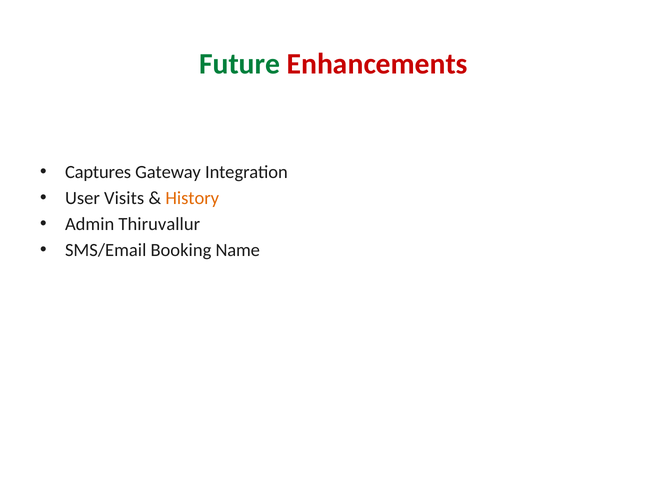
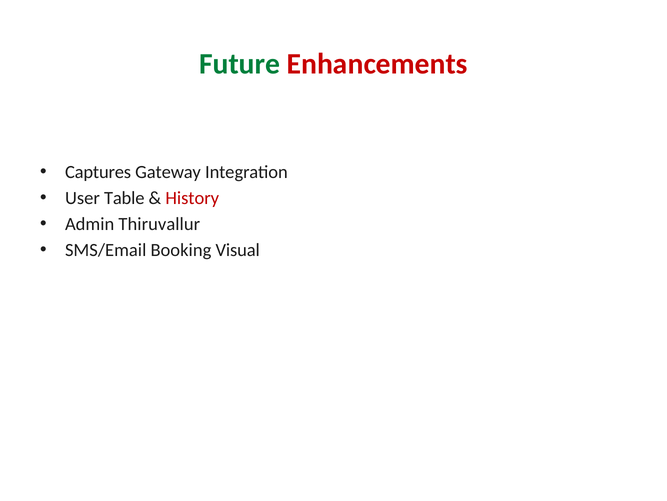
Visits: Visits -> Table (124, 198)
History colour: orange -> red (192, 198)
Name: Name -> Visual (238, 250)
